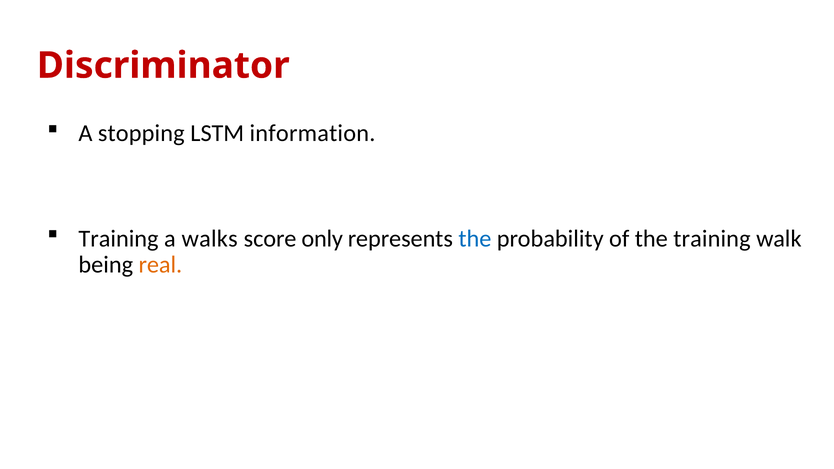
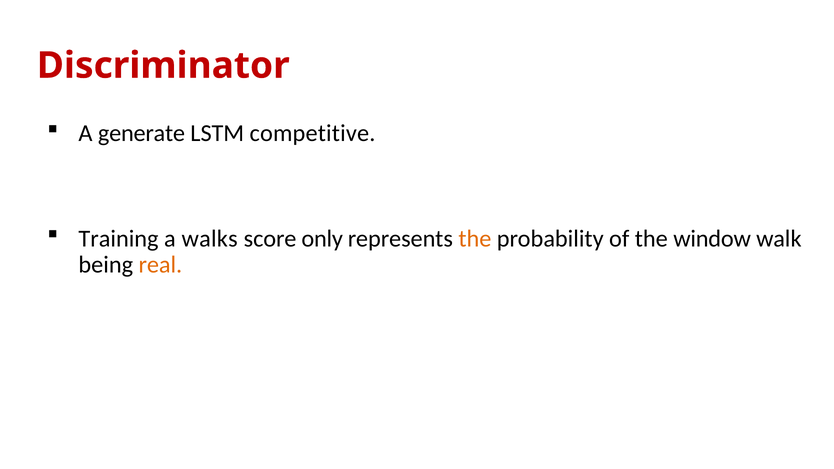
stopping: stopping -> generate (141, 133)
information: information -> competitive (313, 133)
the colour: blue -> orange (475, 239)
the training: training -> window (712, 239)
